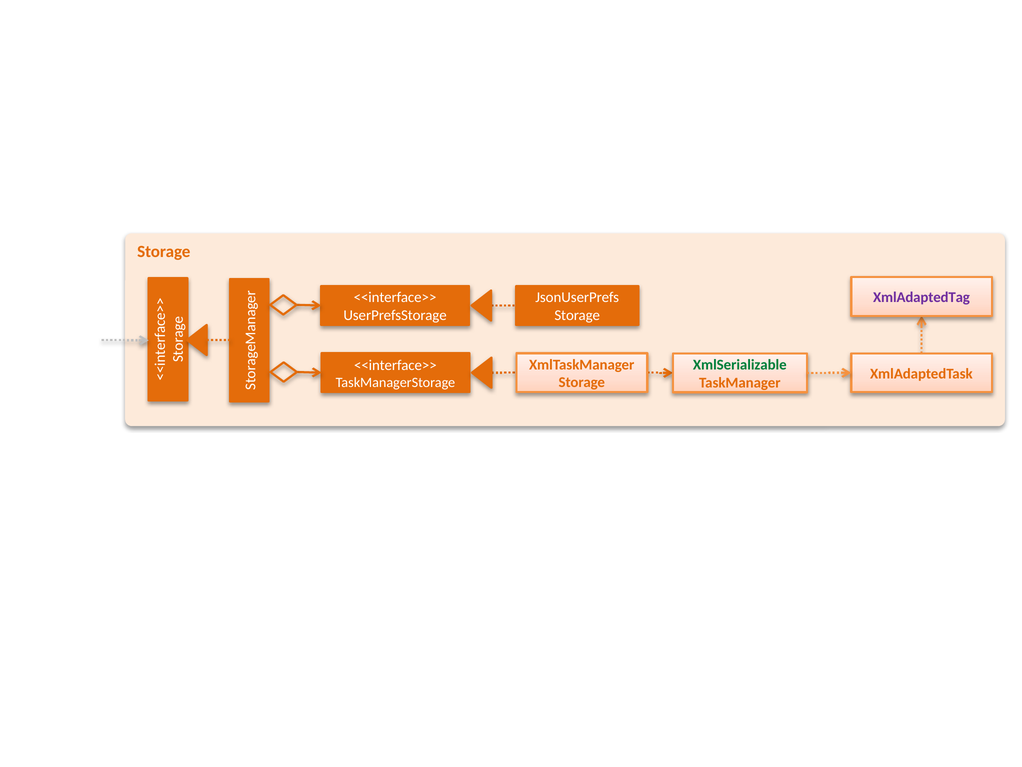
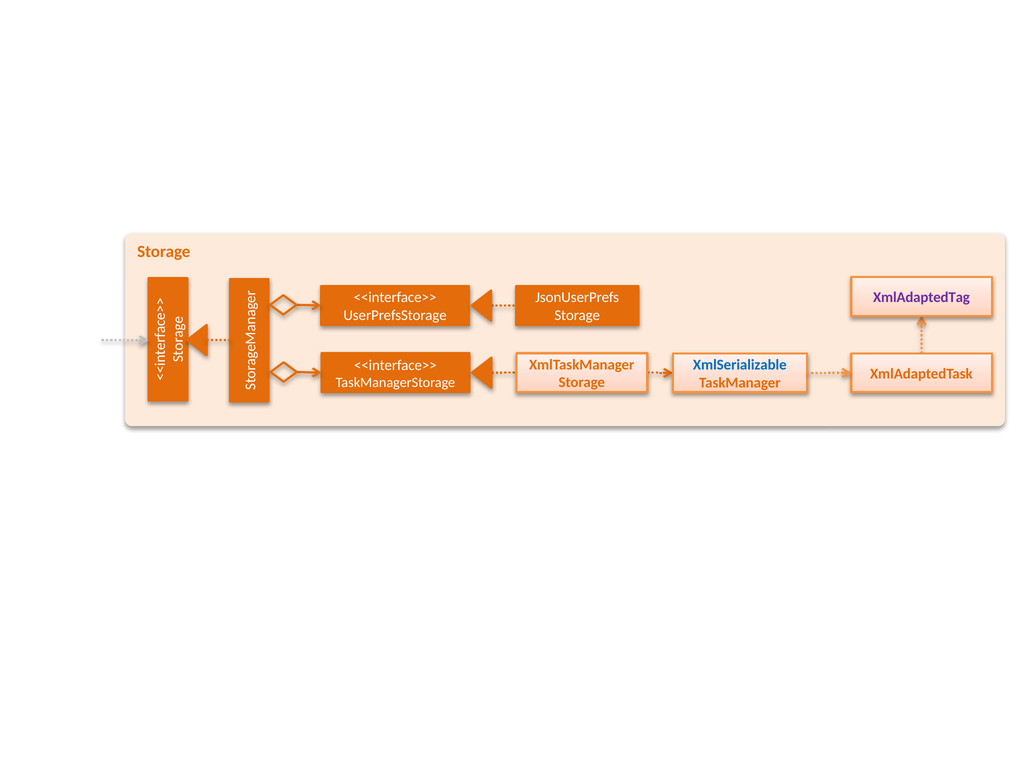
XmlSerializable colour: green -> blue (740, 365)
